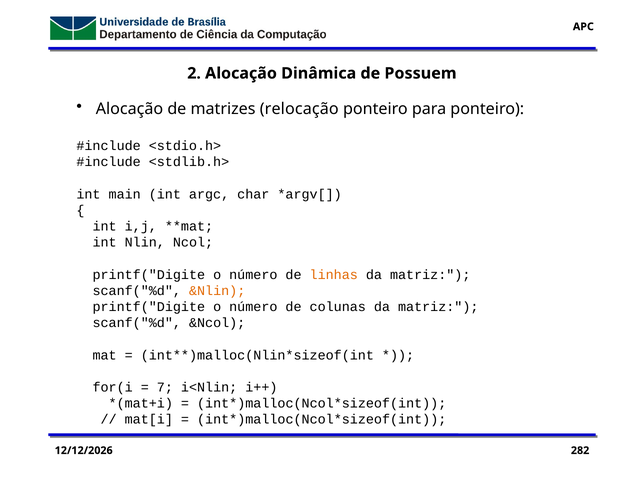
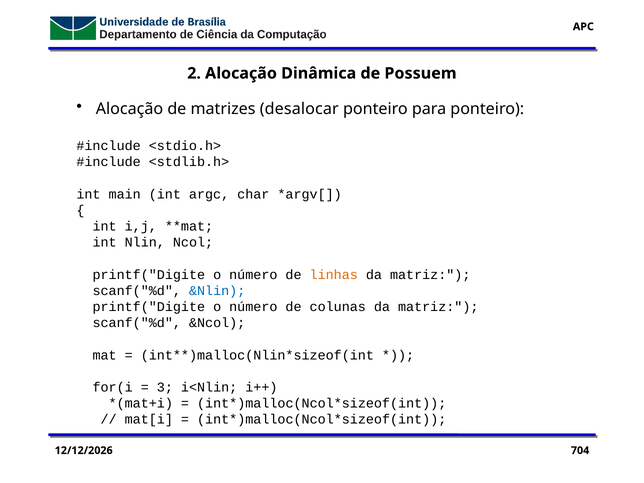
relocação: relocação -> desalocar (299, 109)
&Nlin colour: orange -> blue (217, 291)
7: 7 -> 3 (165, 387)
282: 282 -> 704 (580, 450)
